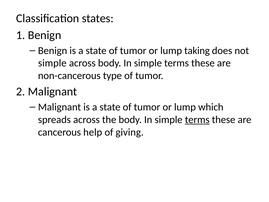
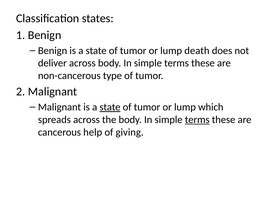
taking: taking -> death (197, 51)
simple: simple -> deliver (52, 63)
state underline: none -> present (110, 107)
